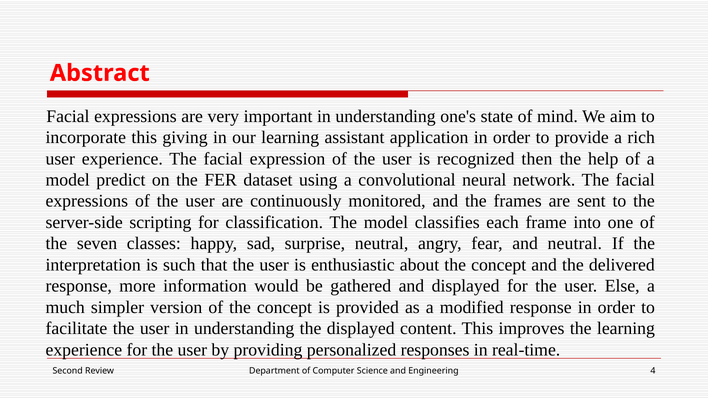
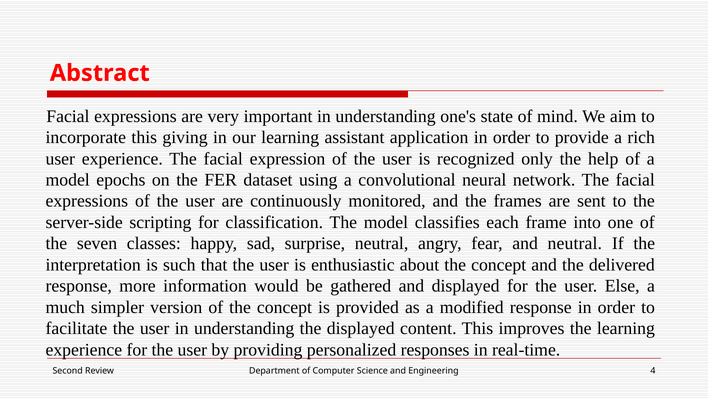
then: then -> only (537, 159)
predict: predict -> epochs (121, 180)
